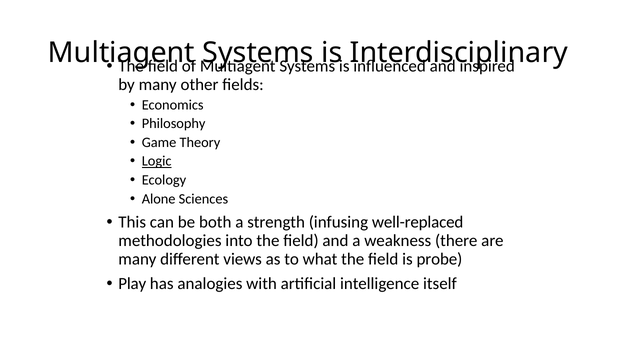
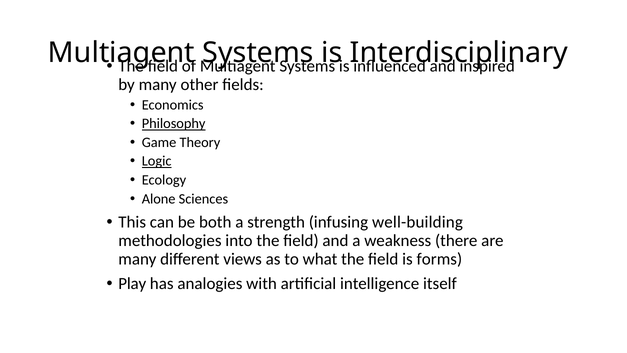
Philosophy underline: none -> present (174, 124)
well-replaced: well-replaced -> well-building (417, 222)
probe: probe -> forms (439, 259)
